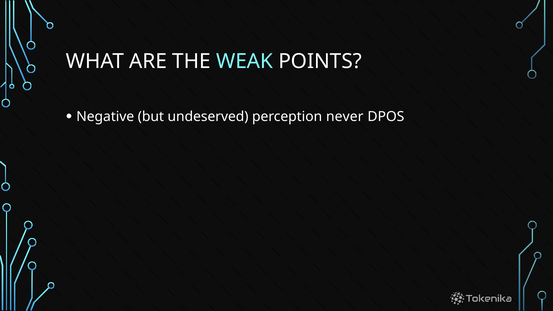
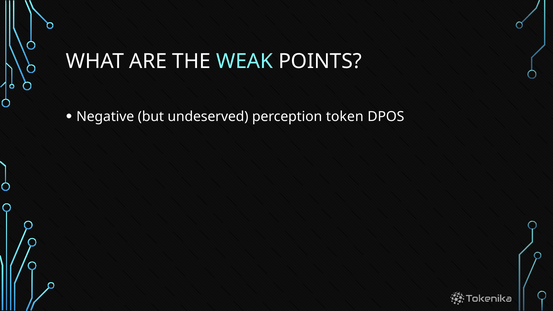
never: never -> token (345, 117)
